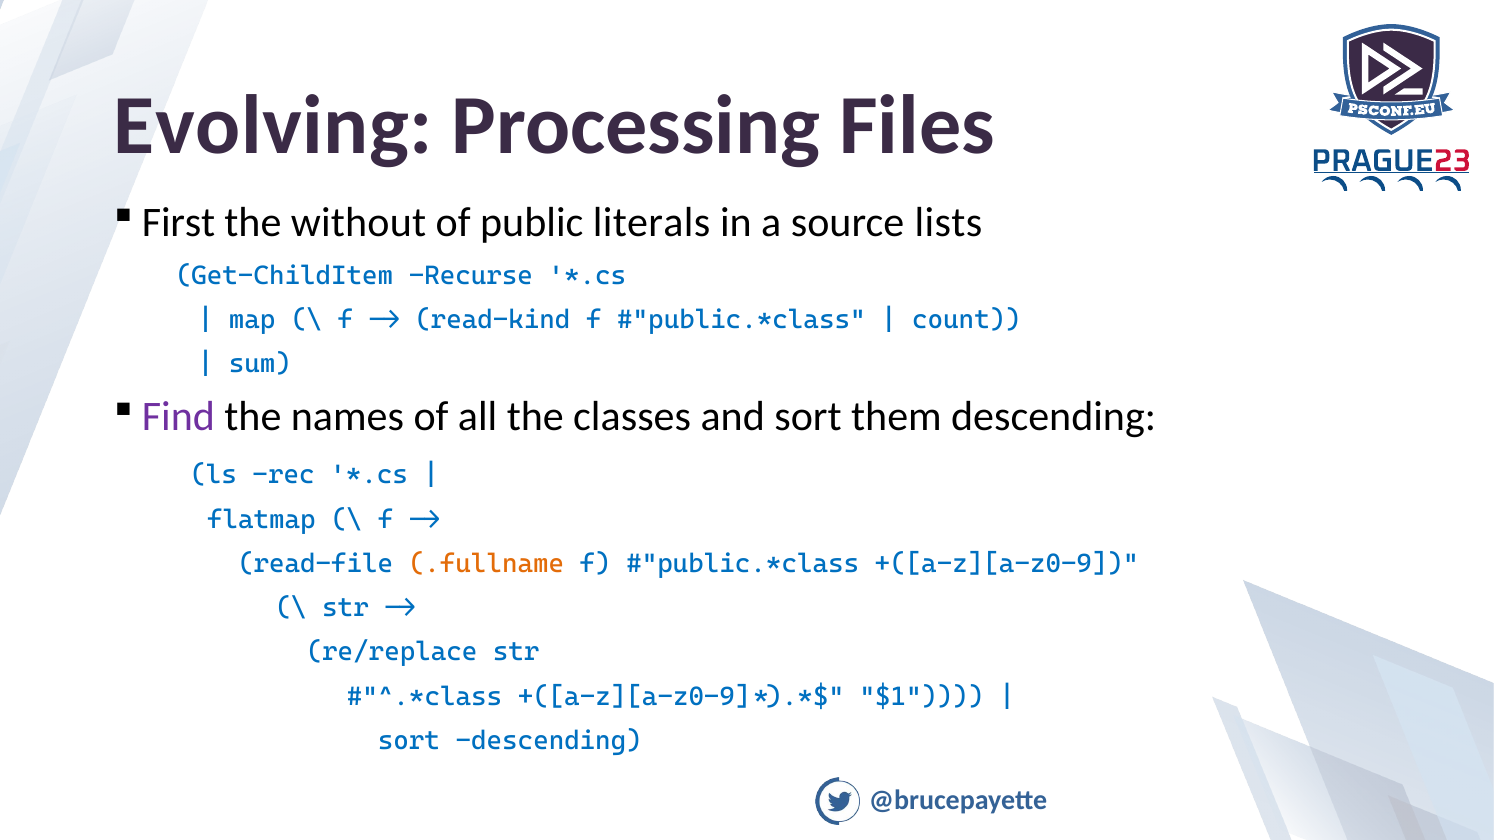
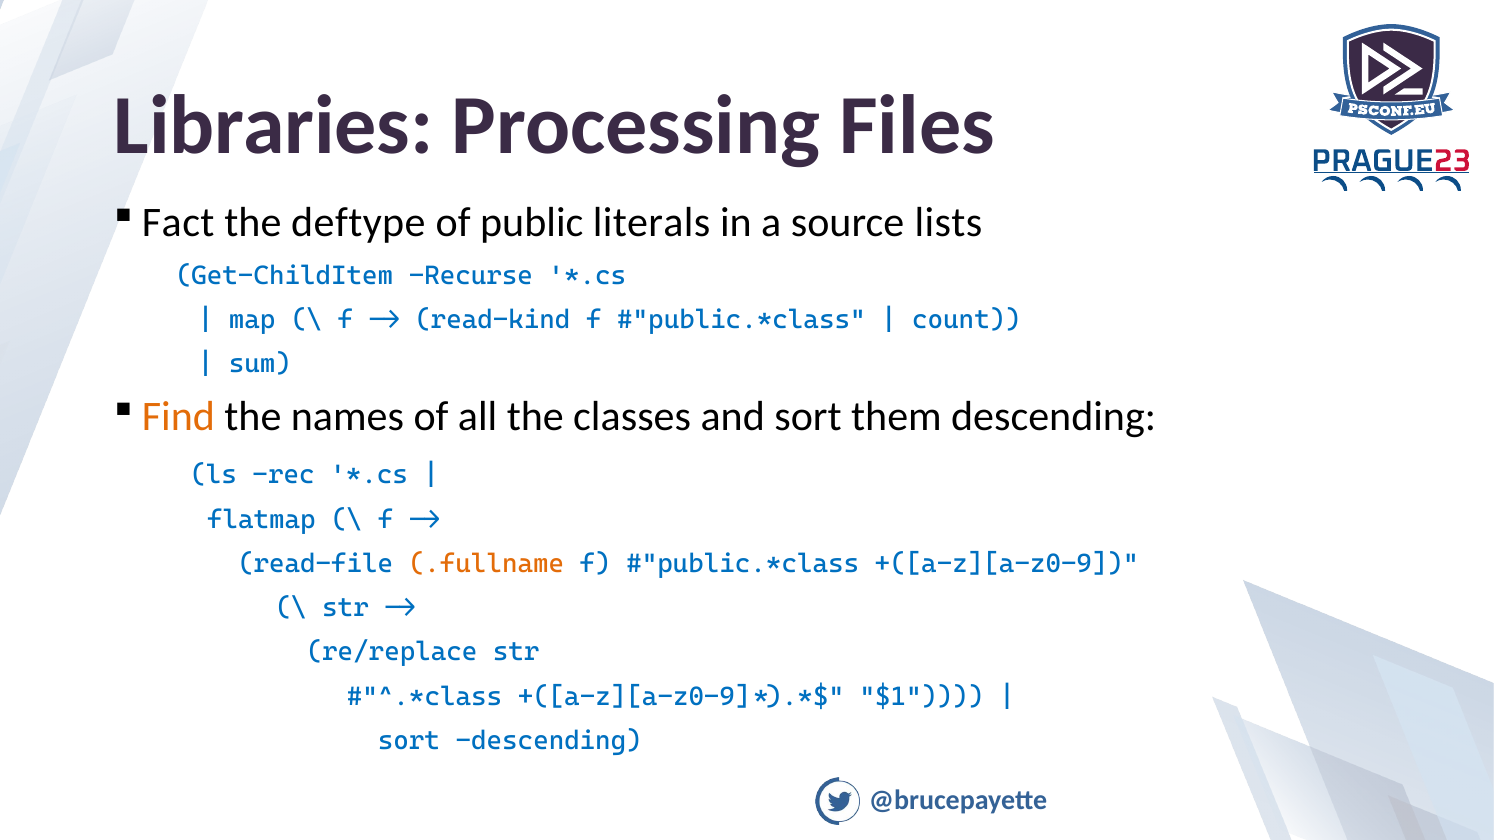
Evolving: Evolving -> Libraries (274, 125)
First: First -> Fact (178, 223)
without: without -> deftype (358, 223)
Find colour: purple -> orange (178, 416)
